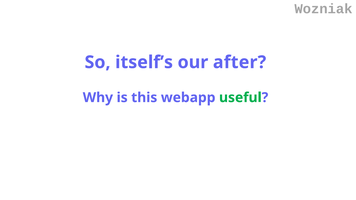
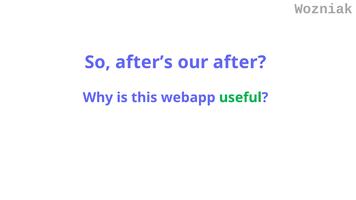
itself’s: itself’s -> after’s (144, 62)
